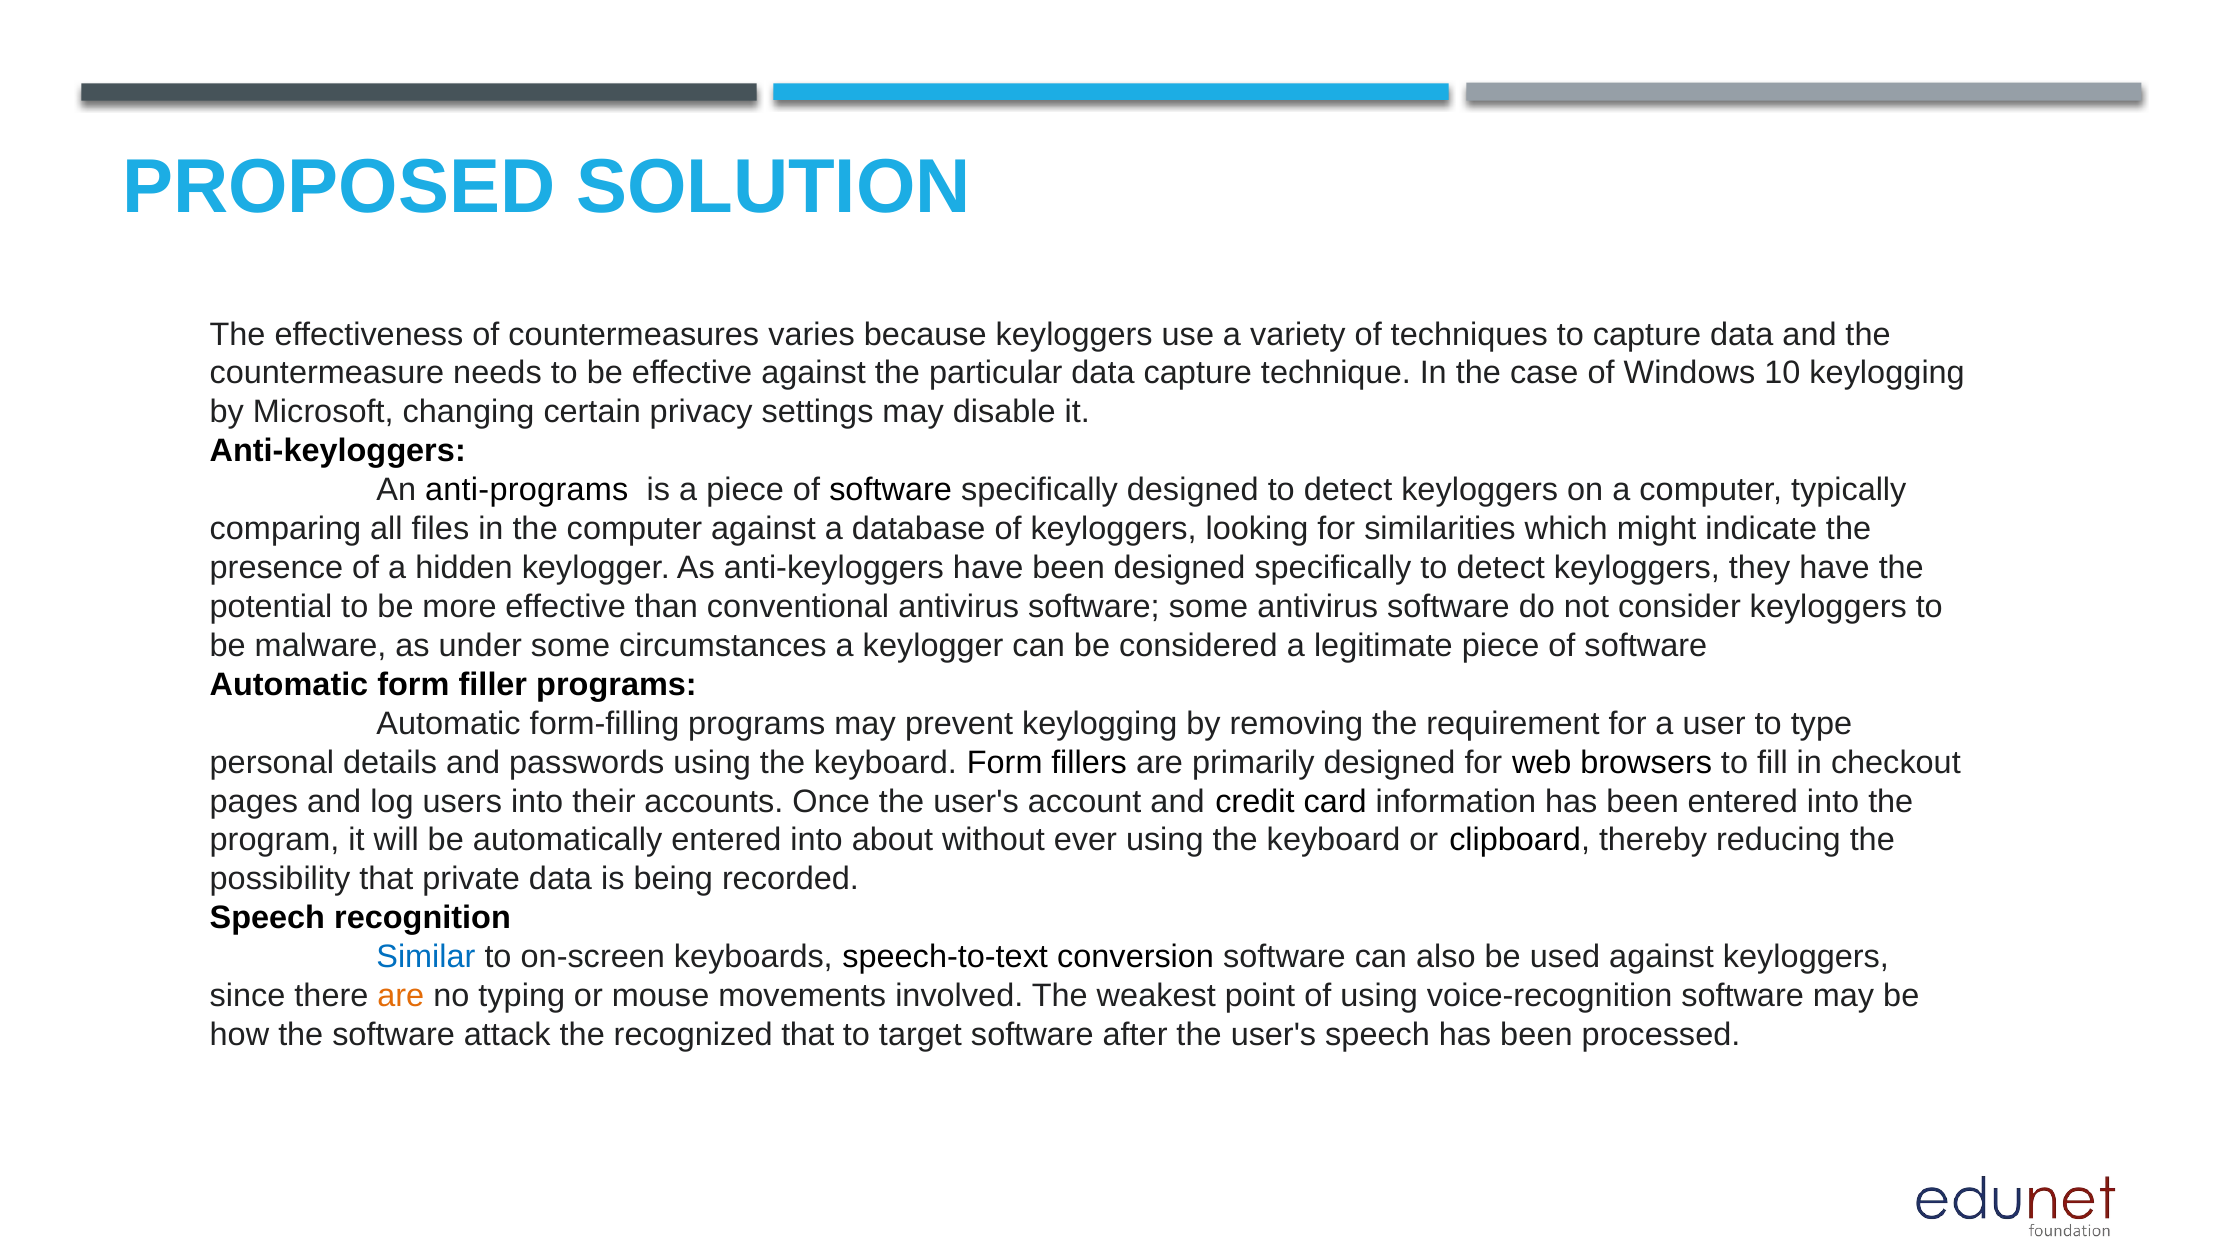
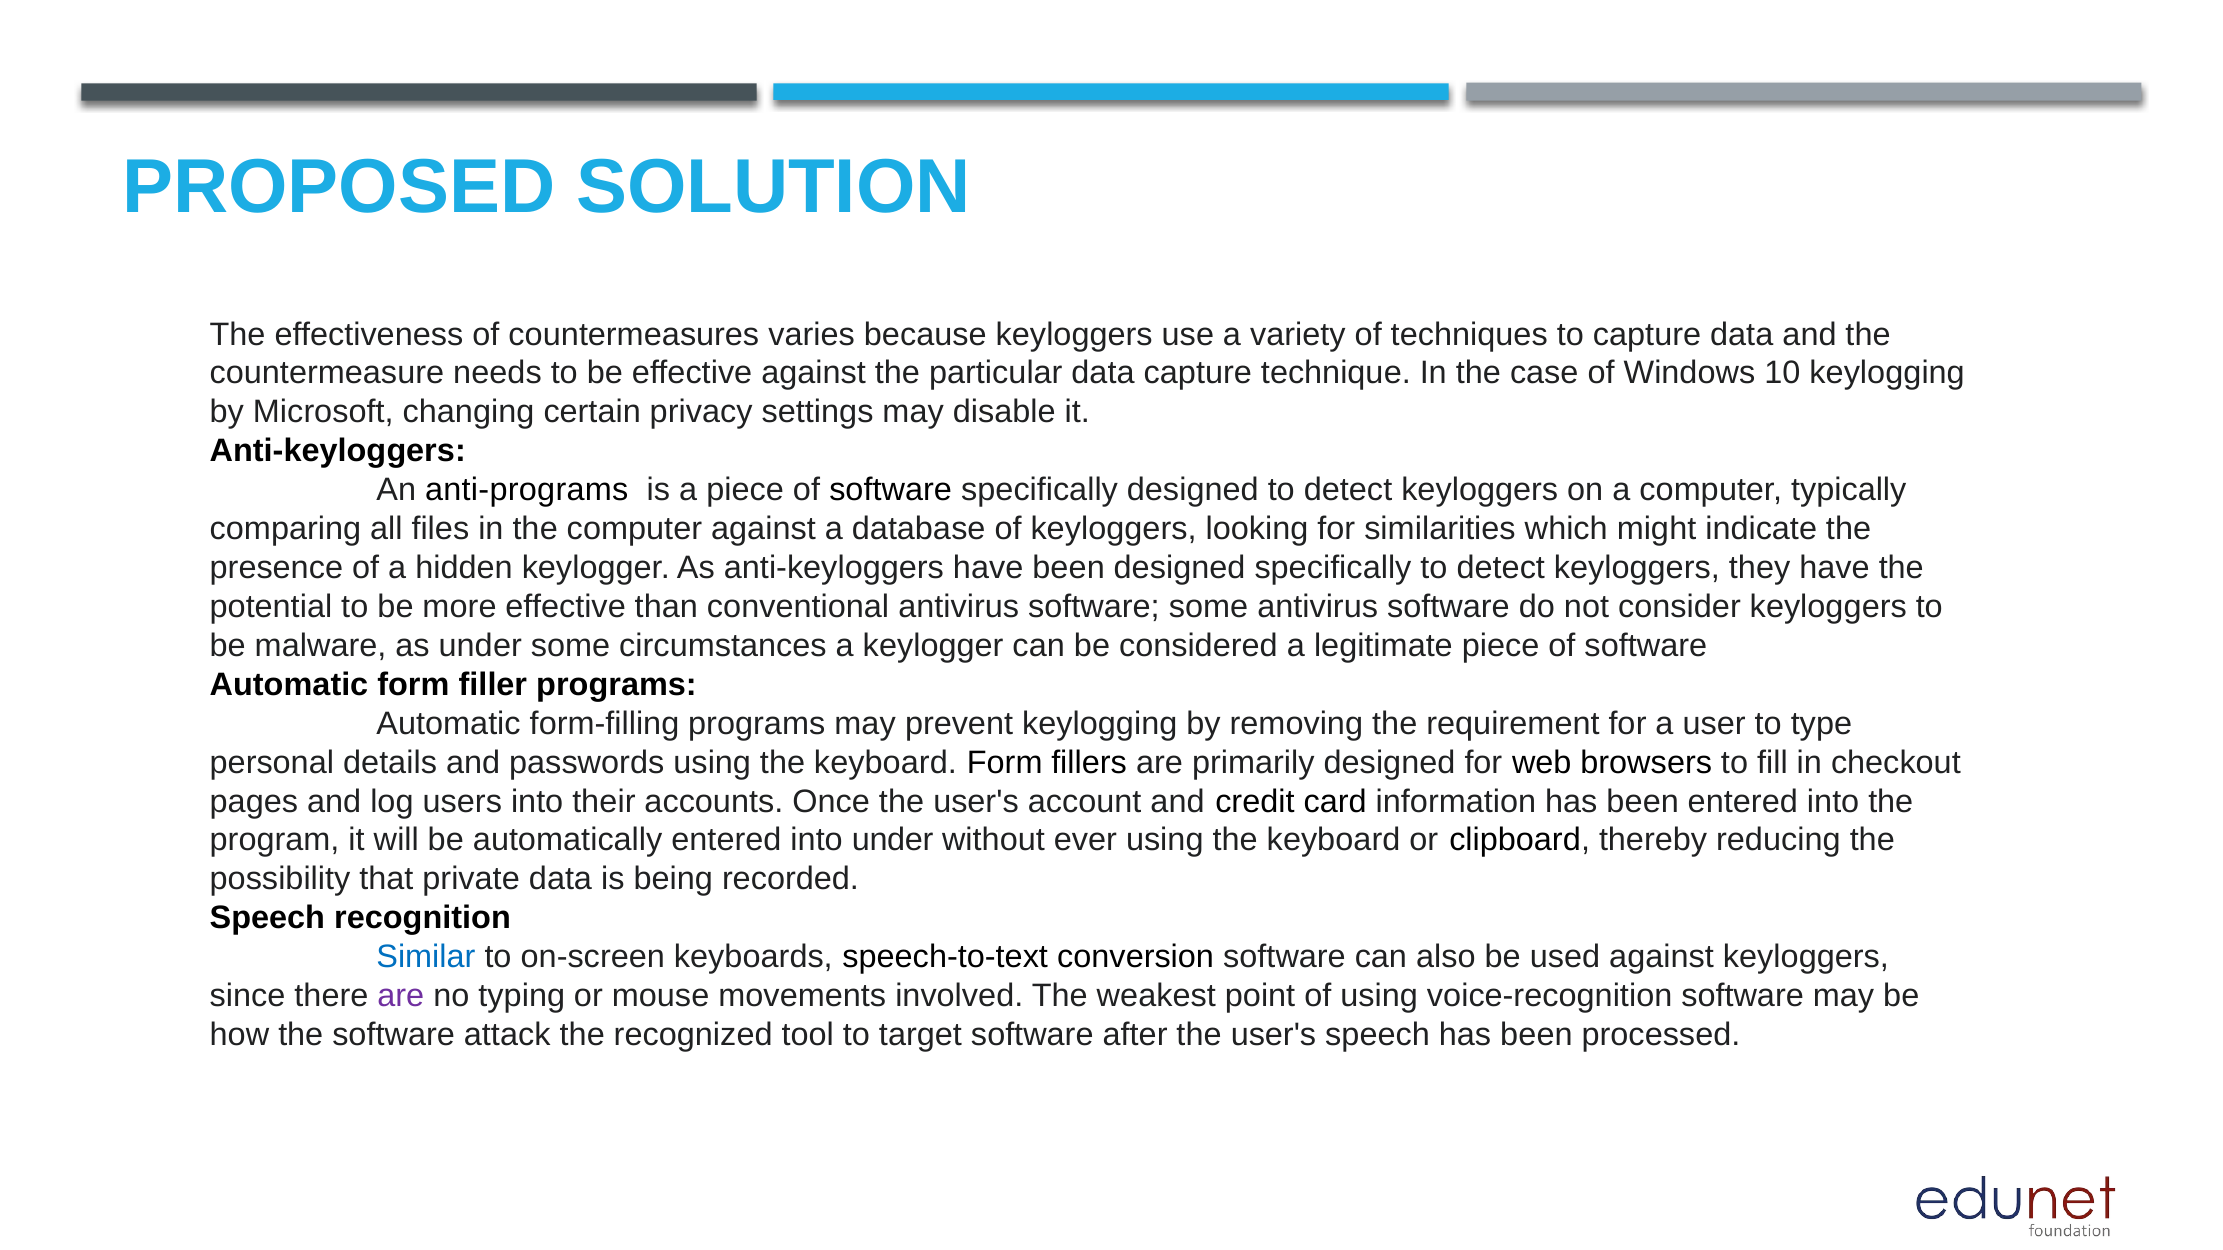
into about: about -> under (893, 841)
are colour: orange -> purple (401, 996)
recognized that: that -> tool (808, 1035)
